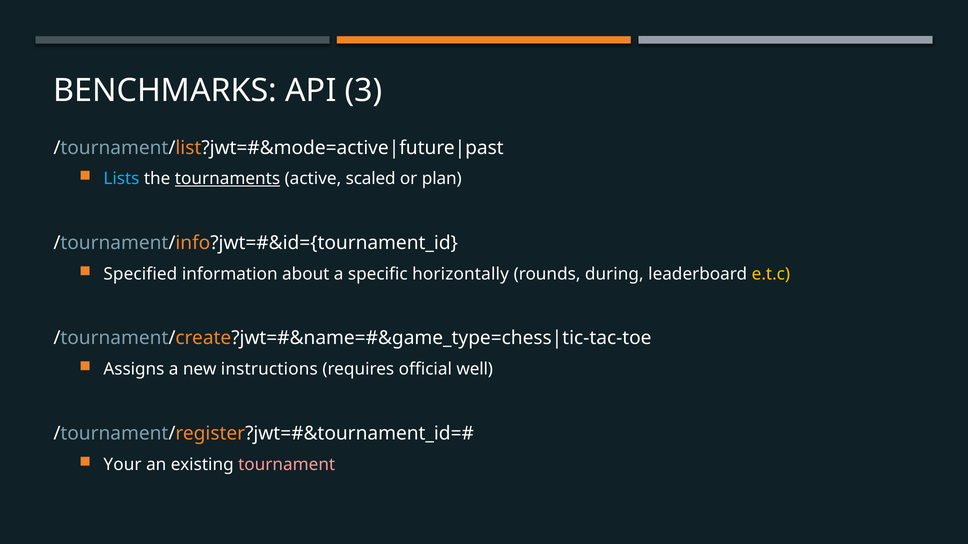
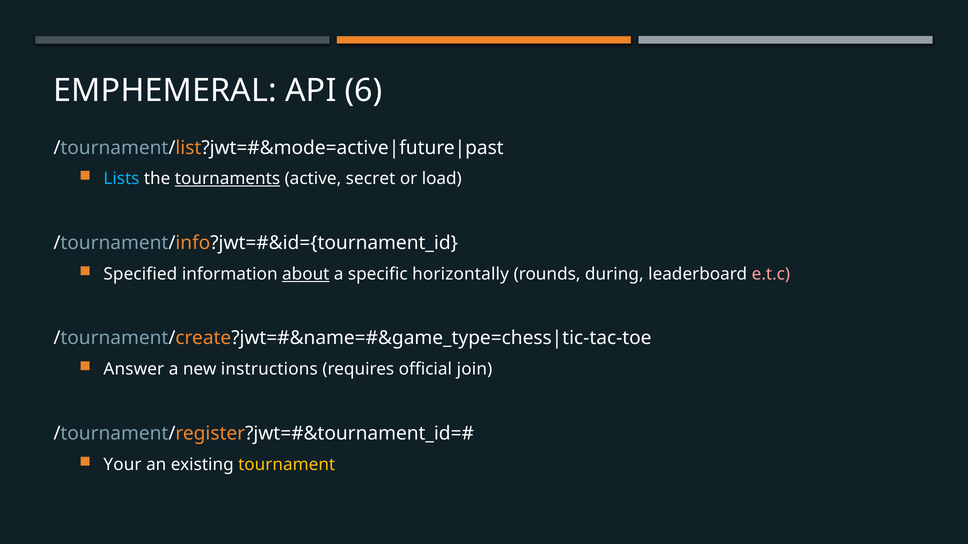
BENCHMARKS: BENCHMARKS -> EMPHEMERAL (165, 91)
3: 3 -> 6 (364, 91)
scaled: scaled -> secret (371, 179)
plan: plan -> load (442, 179)
about underline: none -> present (306, 274)
e.t.c colour: yellow -> pink (771, 274)
Assigns: Assigns -> Answer (134, 370)
well: well -> join (475, 370)
tournament colour: pink -> yellow (287, 465)
